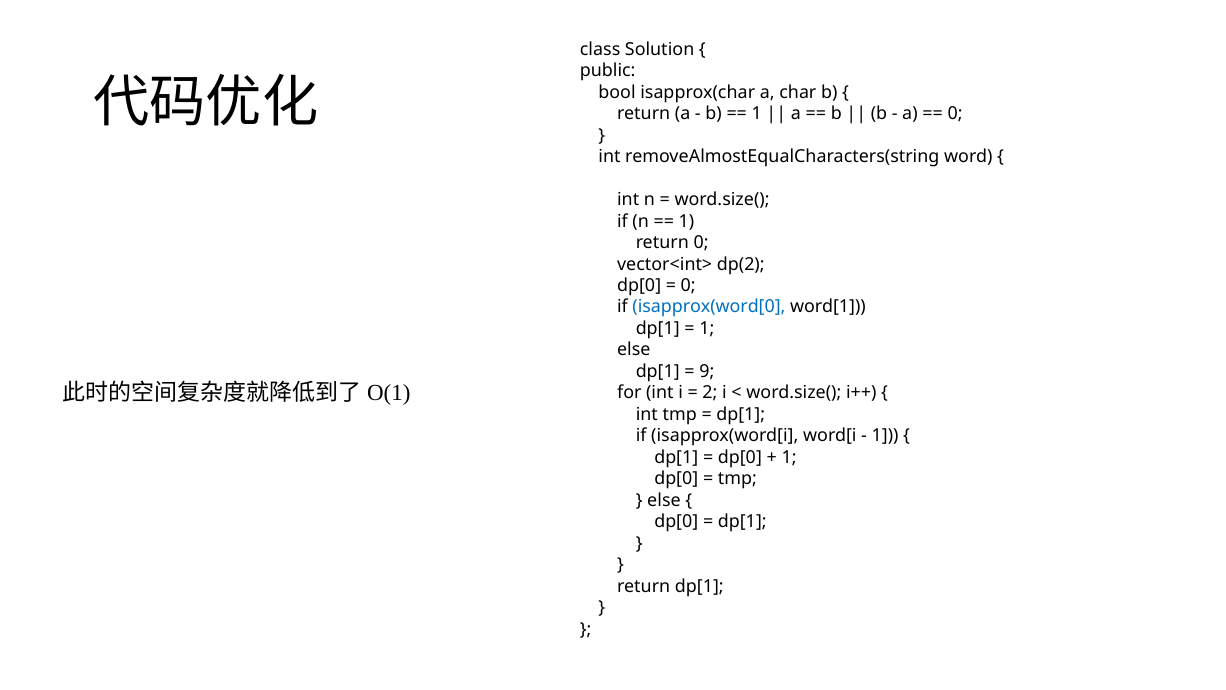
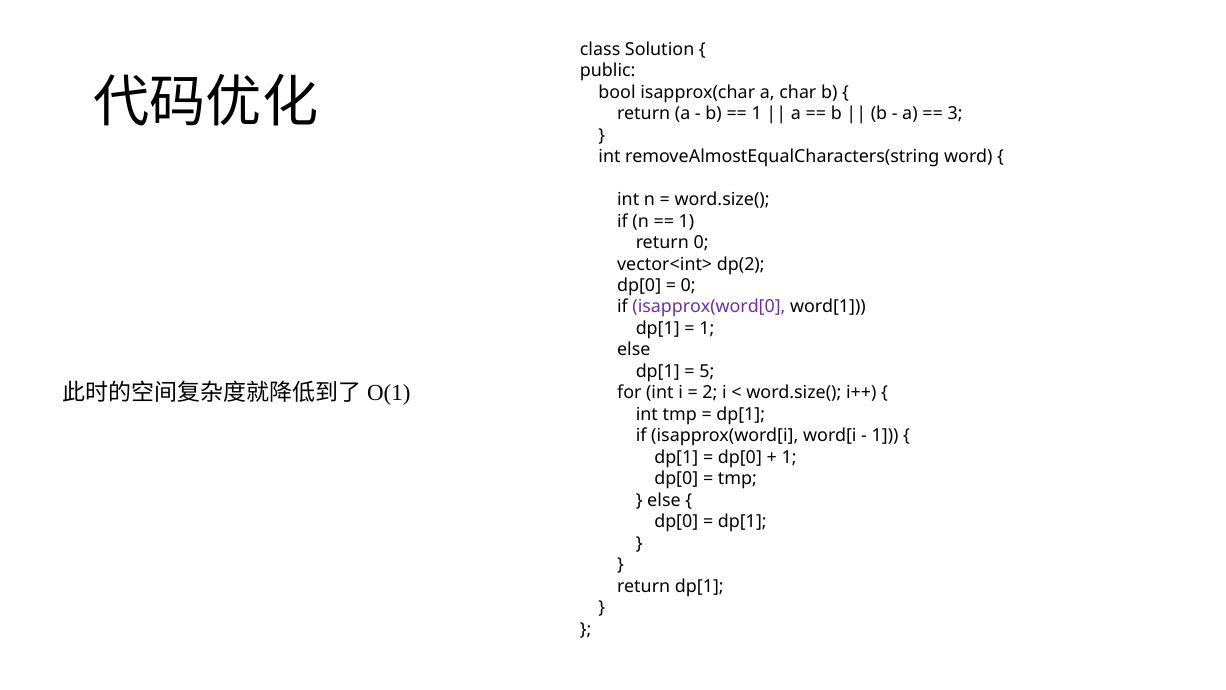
0: 0 -> 3 (955, 114)
isapprox(word[0 colour: blue -> purple (709, 307)
9: 9 -> 5 (707, 371)
